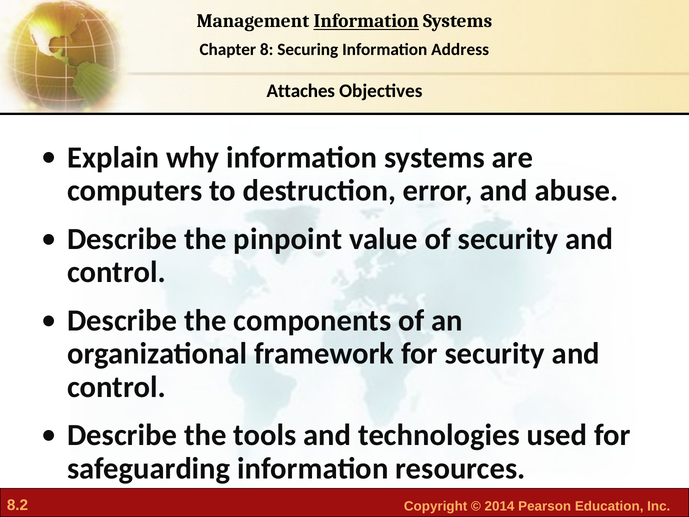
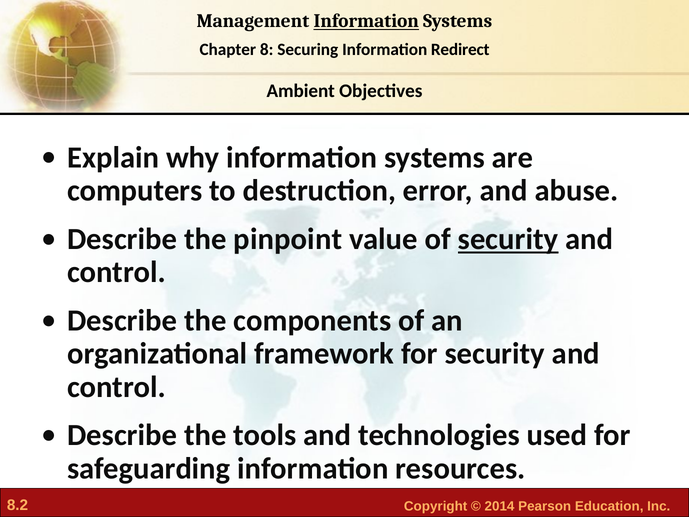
Address: Address -> Redirect (460, 49)
Attaches: Attaches -> Ambient (301, 91)
security underline: none -> present (508, 239)
